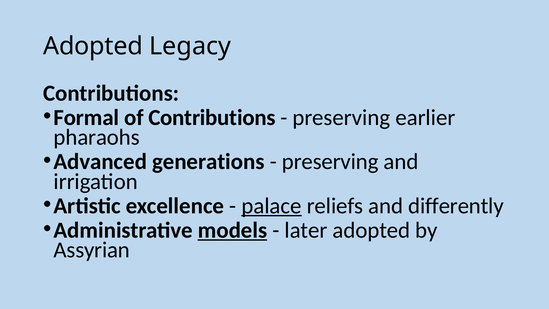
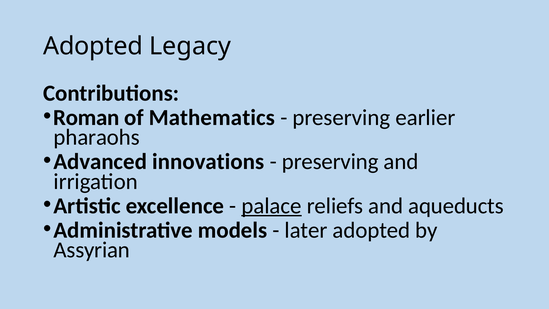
Formal: Formal -> Roman (86, 118)
of Contributions: Contributions -> Mathematics (212, 118)
generations: generations -> innovations (208, 162)
differently: differently -> aqueducts (456, 206)
models underline: present -> none (232, 230)
